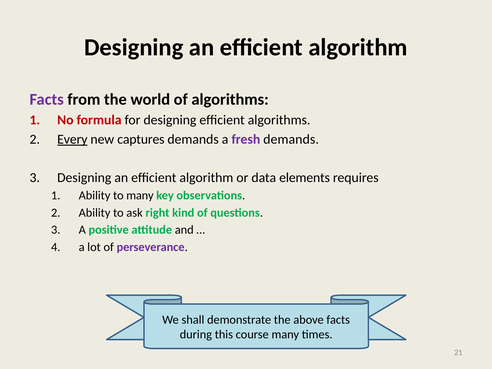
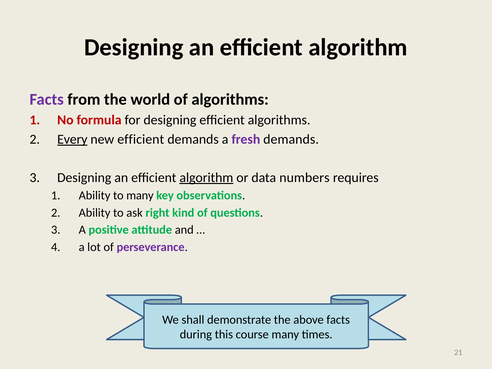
new captures: captures -> efficient (141, 139)
algorithm underline: none -> present (206, 178)
elements: elements -> numbers (304, 178)
